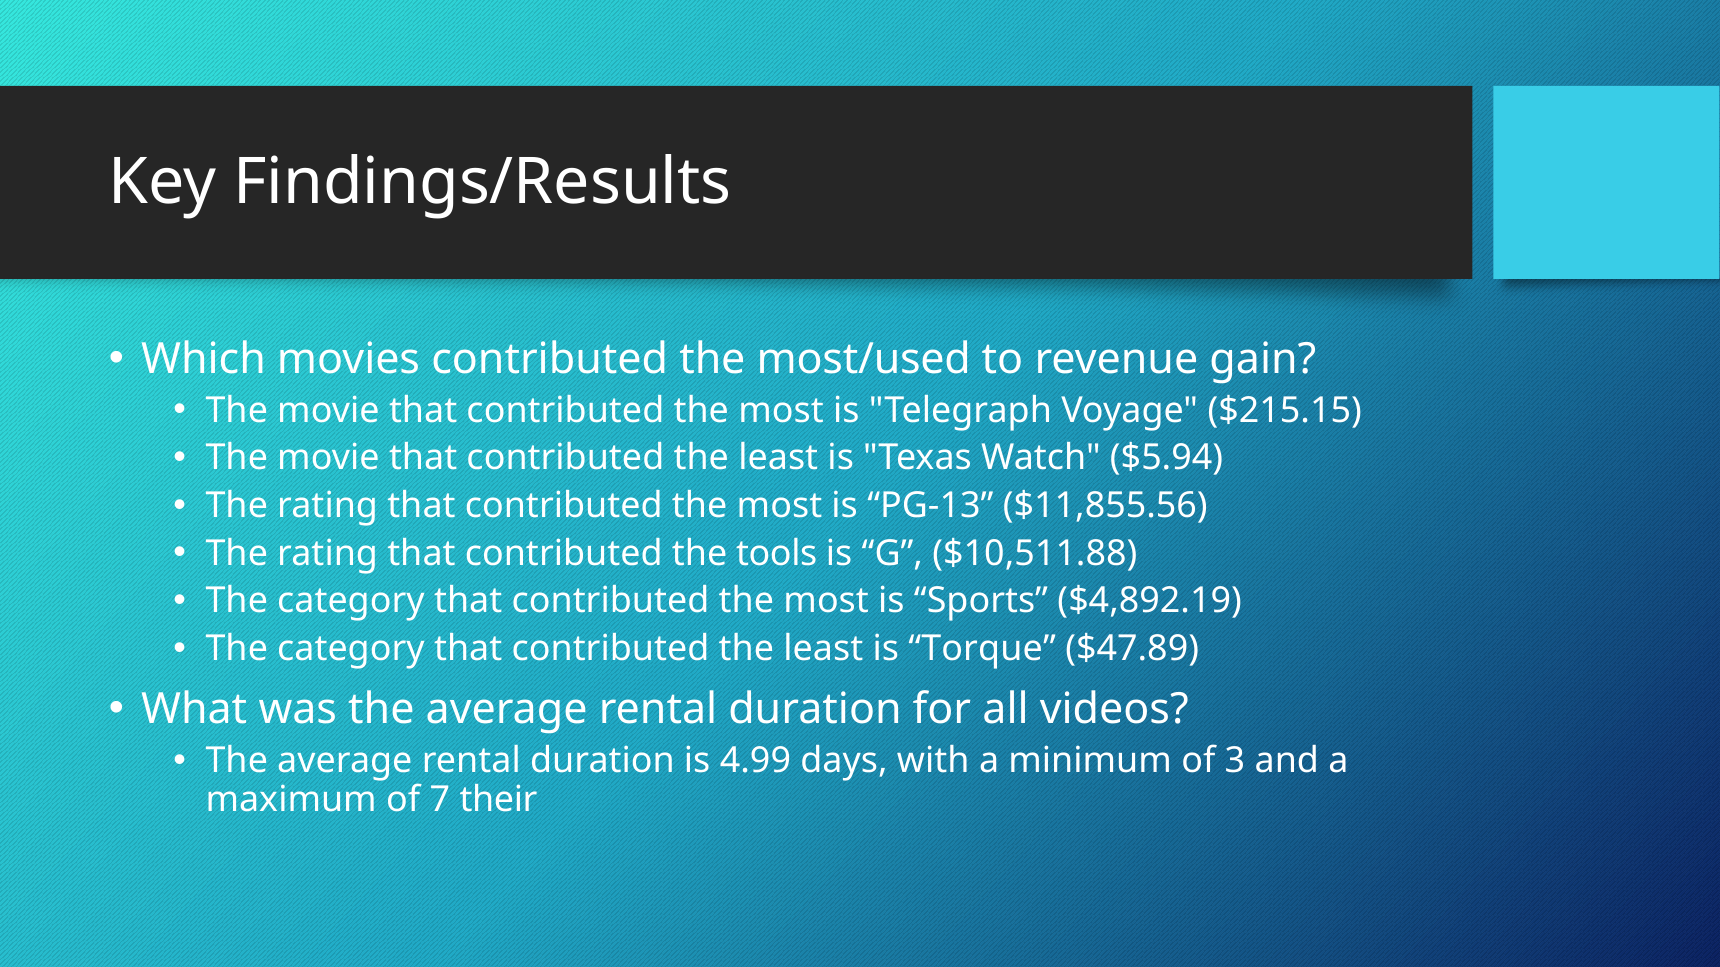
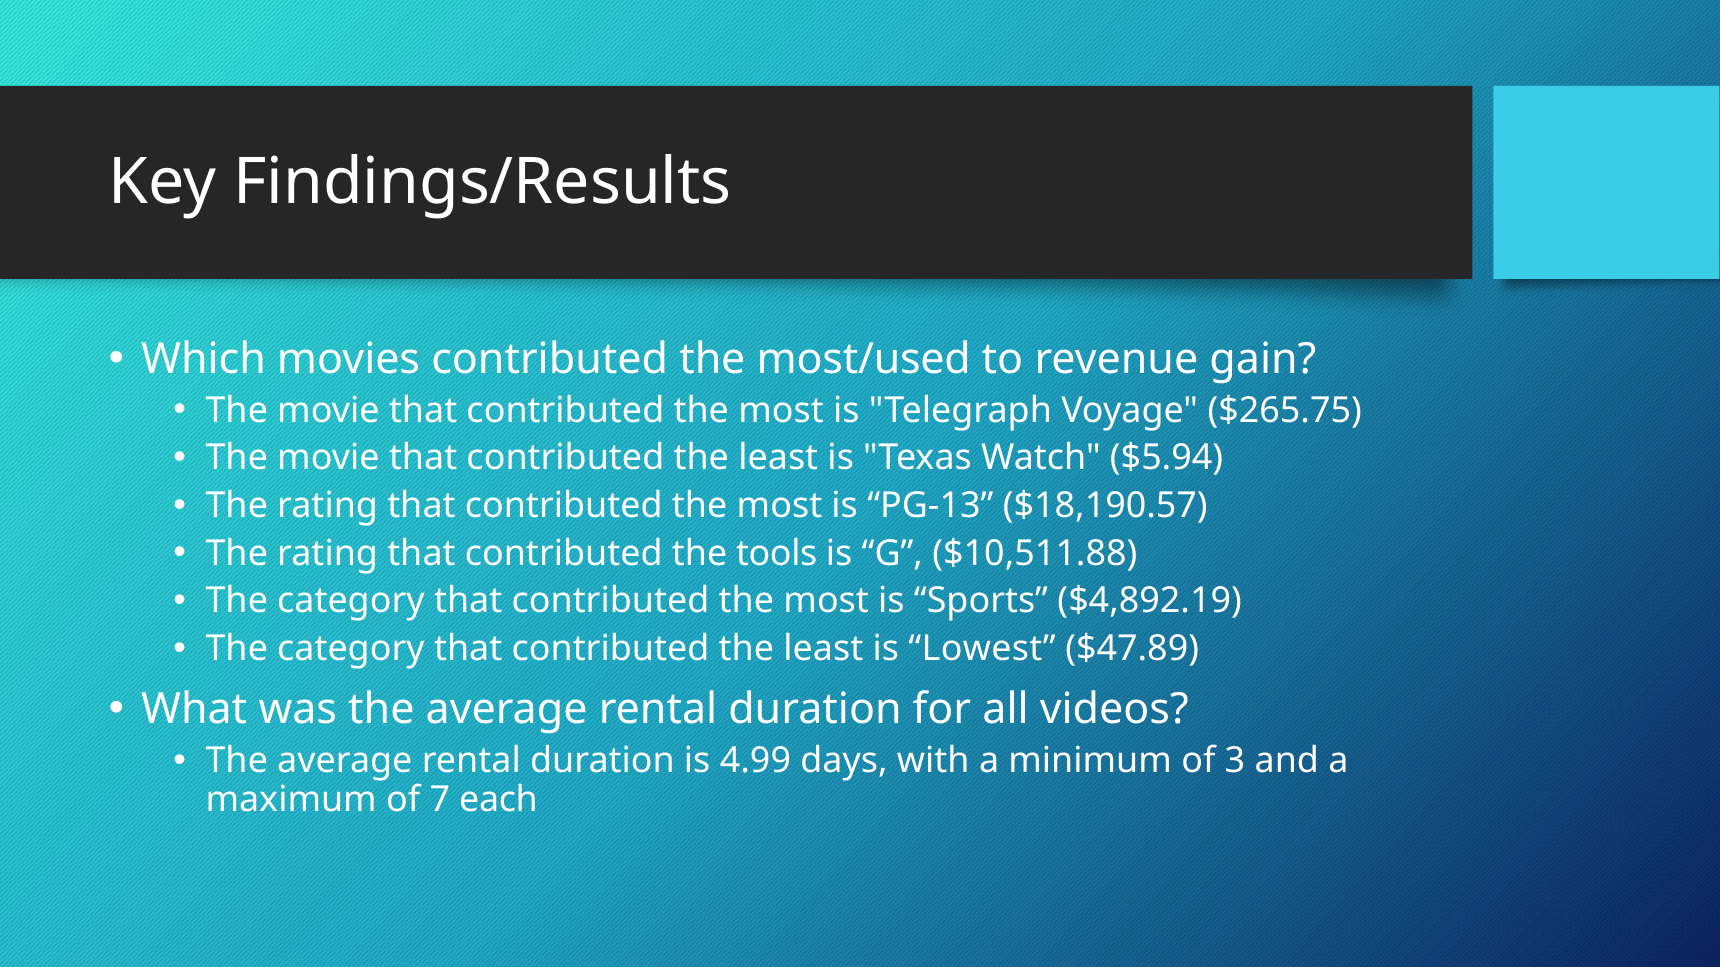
$215.15: $215.15 -> $265.75 (1285, 411)
$11,855.56: $11,855.56 -> $18,190.57 (1105, 506)
Torque: Torque -> Lowest (982, 649)
their: their -> each (498, 800)
